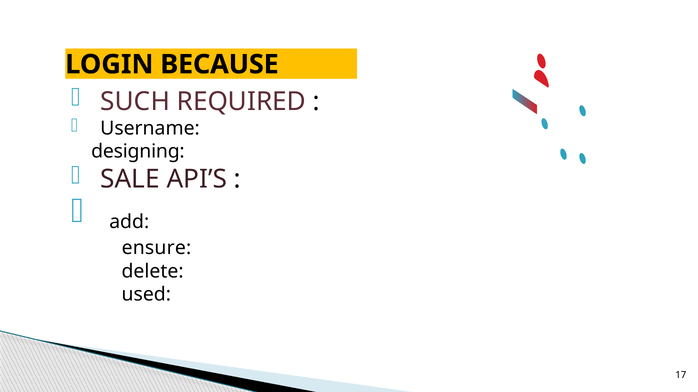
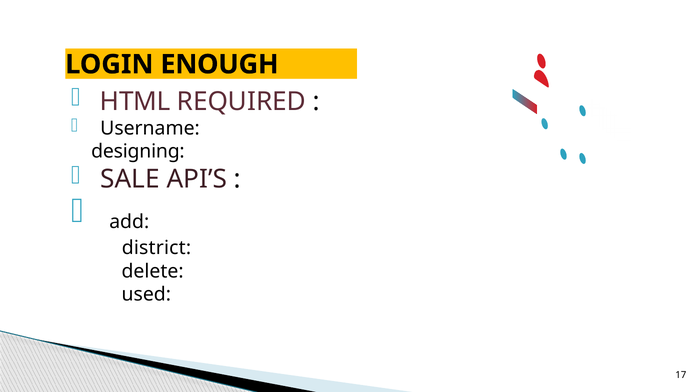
BECAUSE: BECAUSE -> ENOUGH (220, 65)
SUCH: SUCH -> HTML (135, 102)
ensure: ensure -> district (156, 248)
